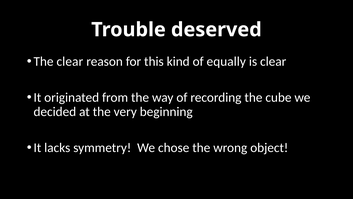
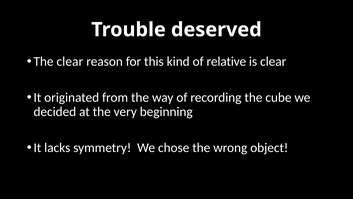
equally: equally -> relative (226, 61)
